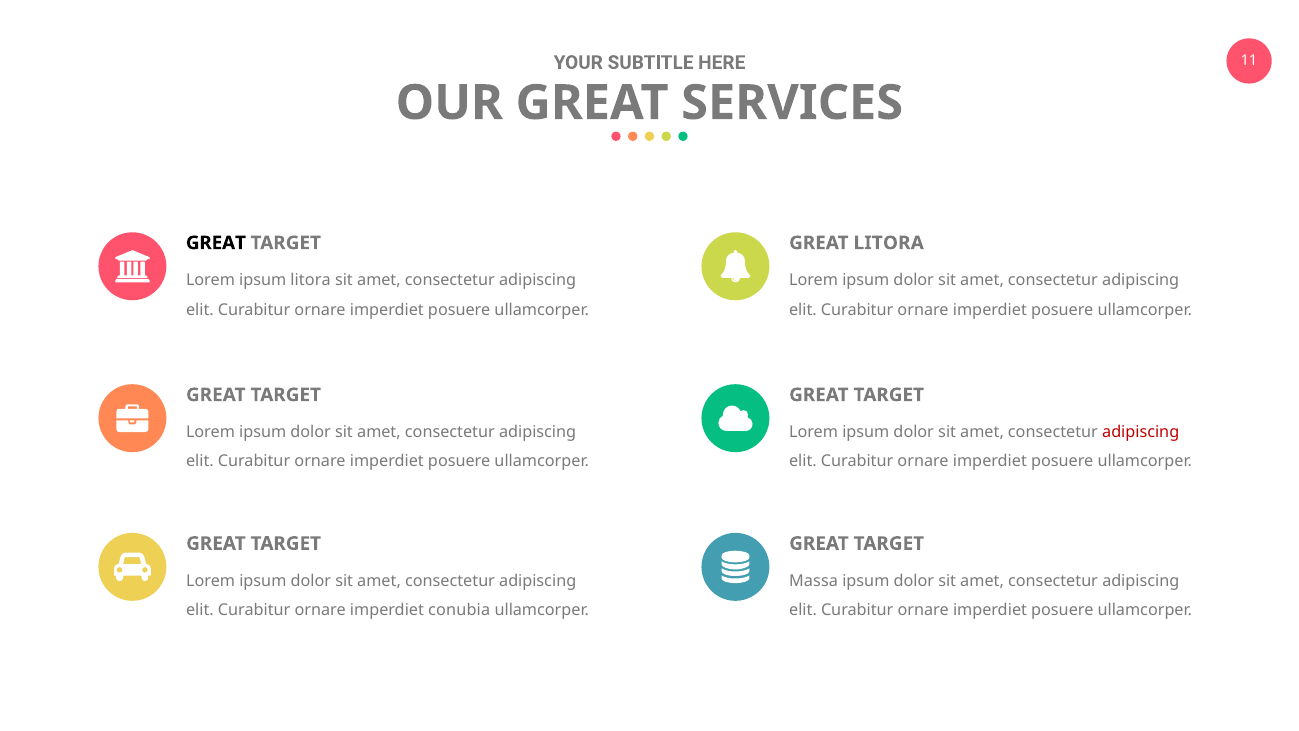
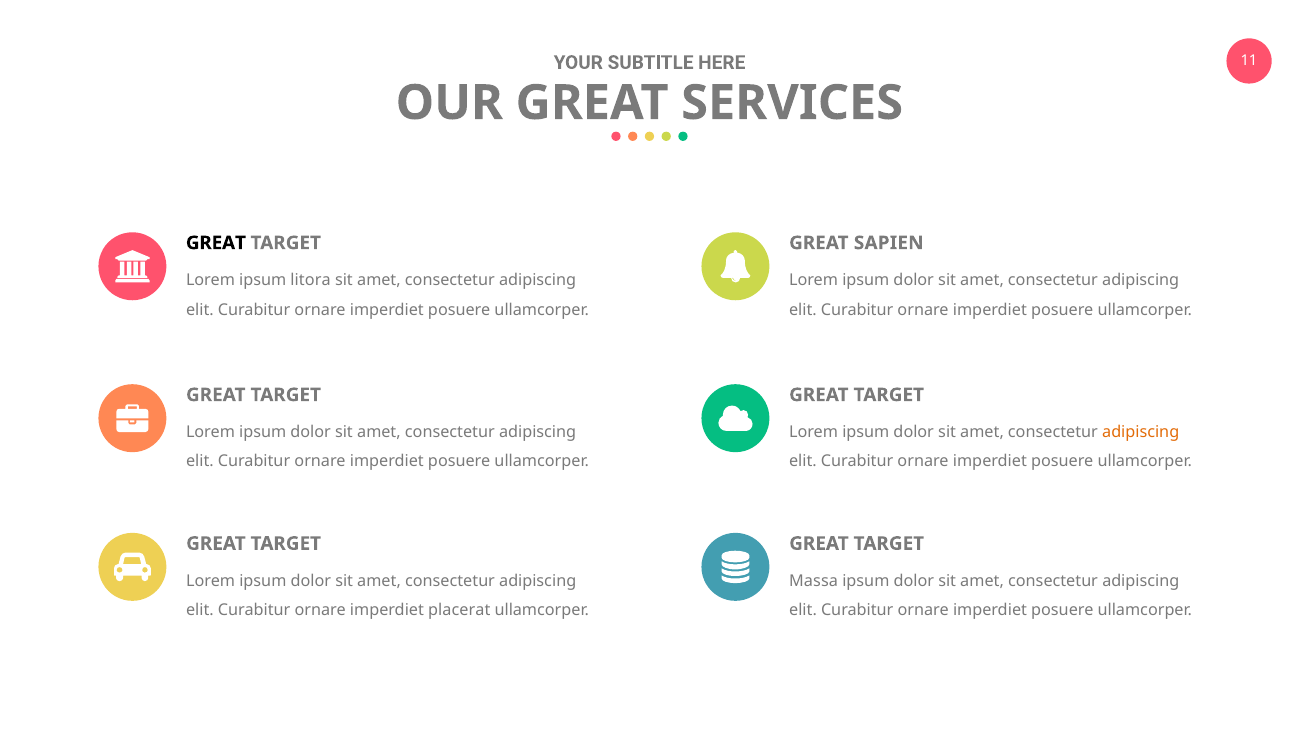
GREAT LITORA: LITORA -> SAPIEN (889, 243)
adipiscing colour: red -> orange (1141, 432)
conubia: conubia -> placerat (459, 610)
